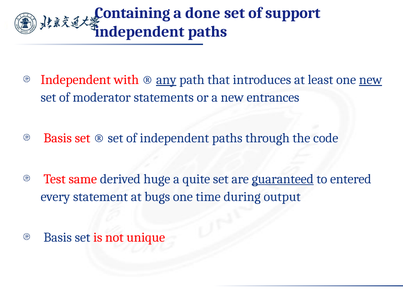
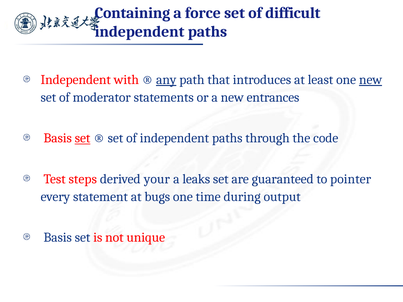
done: done -> force (203, 13)
support: support -> difficult (293, 13)
set underline: none -> present (83, 138)
same: same -> steps (83, 179)
huge: huge -> your (157, 179)
quite: quite -> leaks (196, 179)
guaranteed underline: present -> none (283, 179)
entered: entered -> pointer (351, 179)
